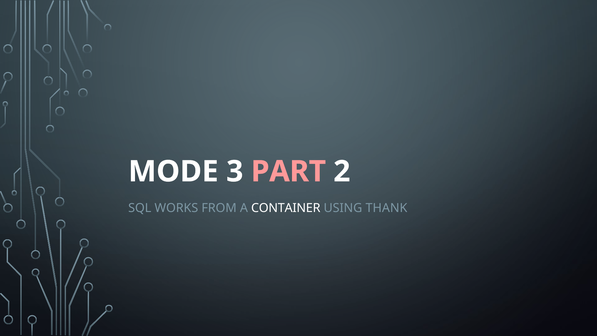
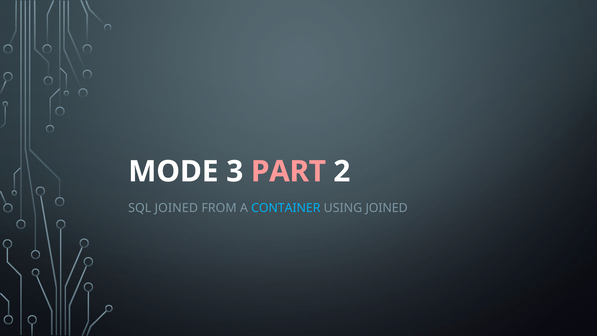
SQL WORKS: WORKS -> JOINED (176, 208)
CONTAINER colour: white -> light blue (286, 208)
USING THANK: THANK -> JOINED (387, 208)
